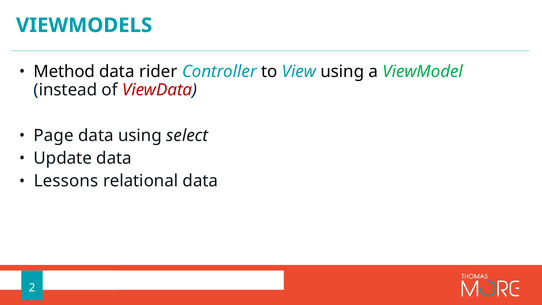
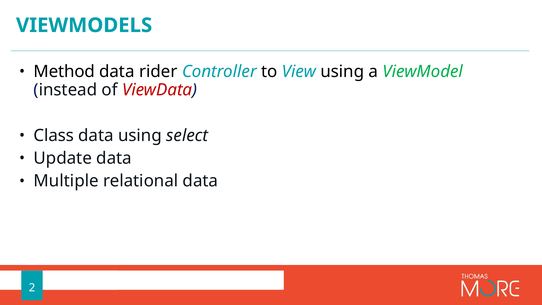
Page: Page -> Class (54, 135)
Lessons: Lessons -> Multiple (66, 181)
